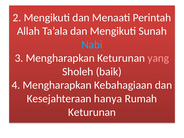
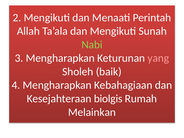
Nabi colour: light blue -> light green (92, 45)
hanya: hanya -> biolgis (108, 99)
Keturunan: Keturunan -> Melainkan (92, 112)
